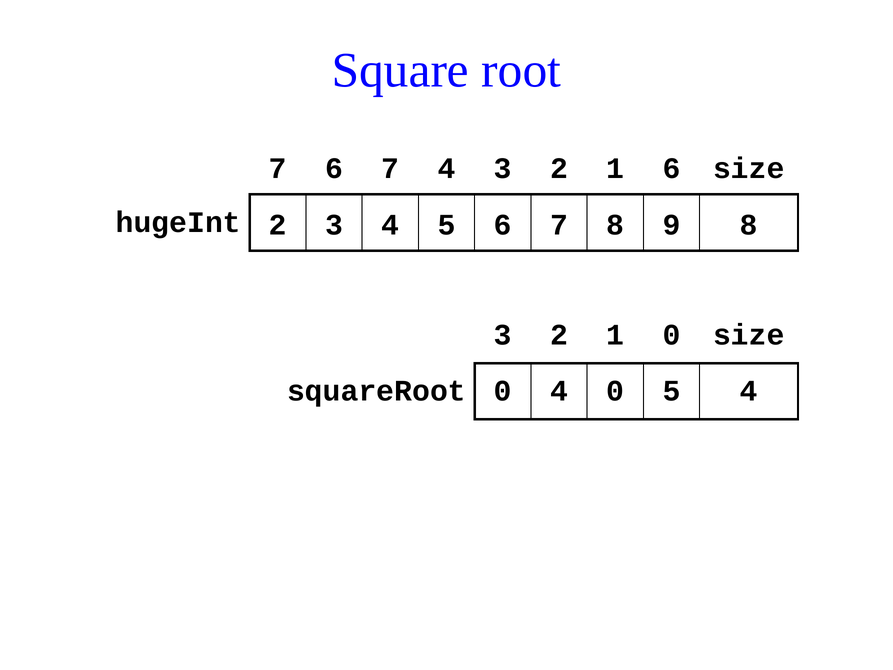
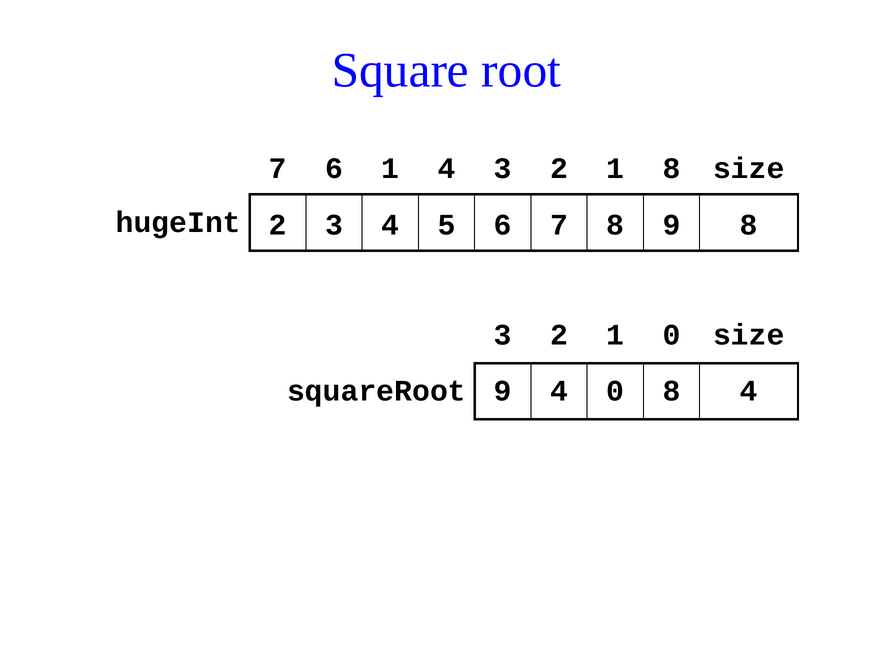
7 6 7: 7 -> 1 (390, 168)
1 6: 6 -> 8 (671, 168)
squareRoot 0: 0 -> 9 (503, 391)
0 5: 5 -> 8 (671, 391)
